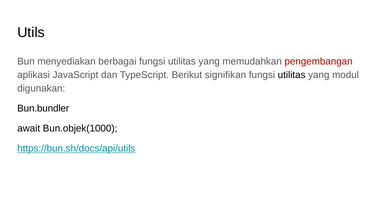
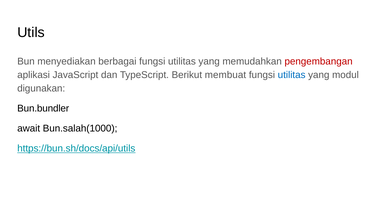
signifikan: signifikan -> membuat (225, 75)
utilitas colour: black -> blue (292, 75)
Bun.objek(1000: Bun.objek(1000 -> Bun.salah(1000 (80, 129)
